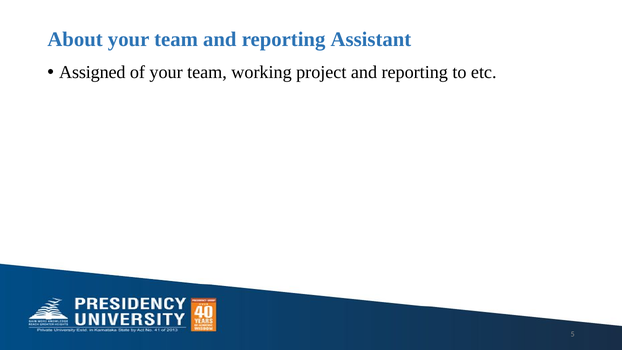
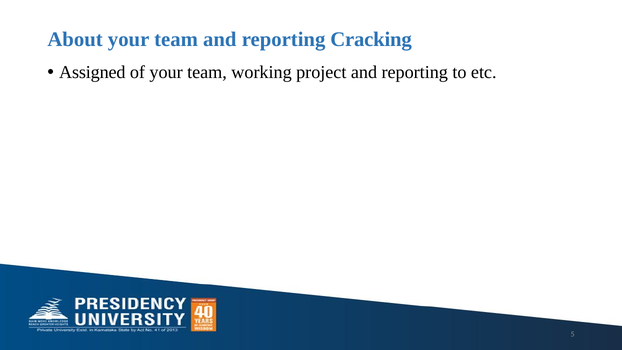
Assistant: Assistant -> Cracking (371, 39)
